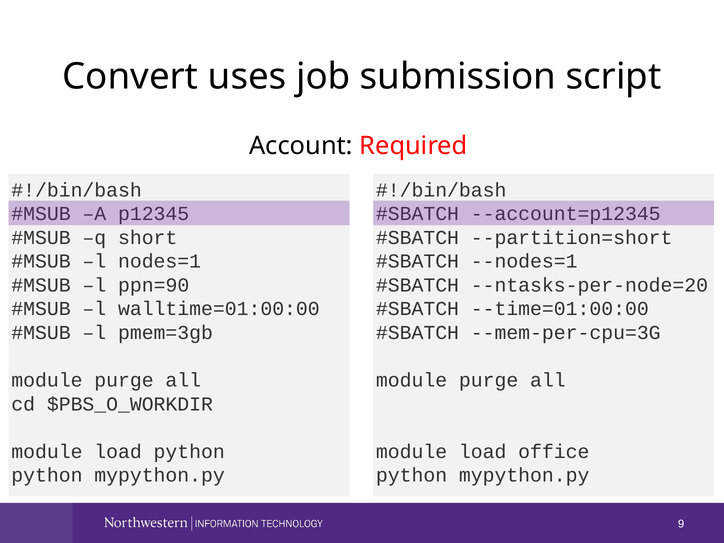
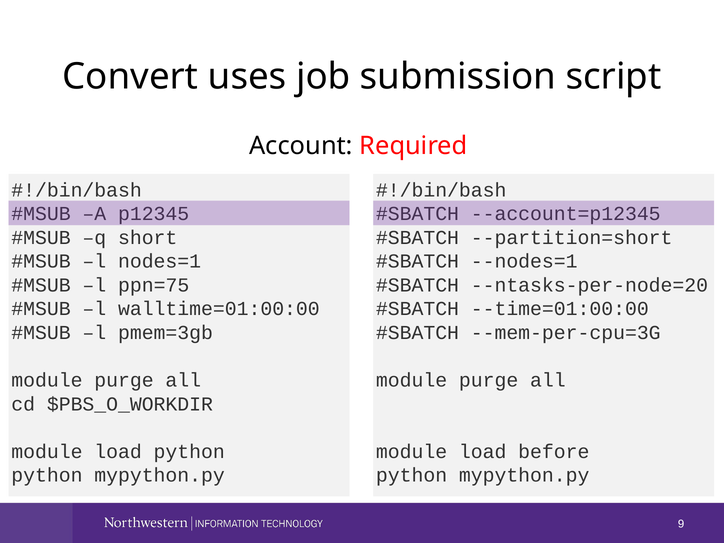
ppn=90: ppn=90 -> ppn=75 (154, 285)
office: office -> before (554, 452)
